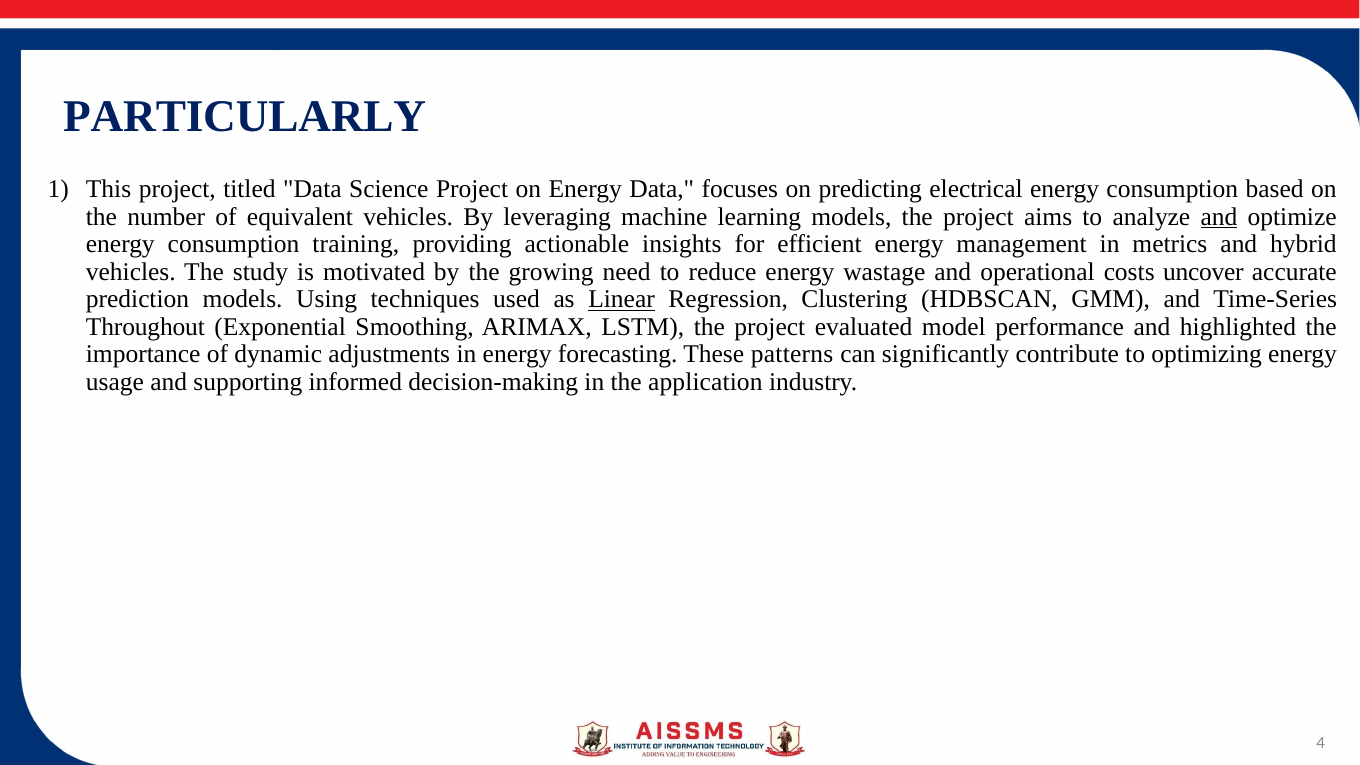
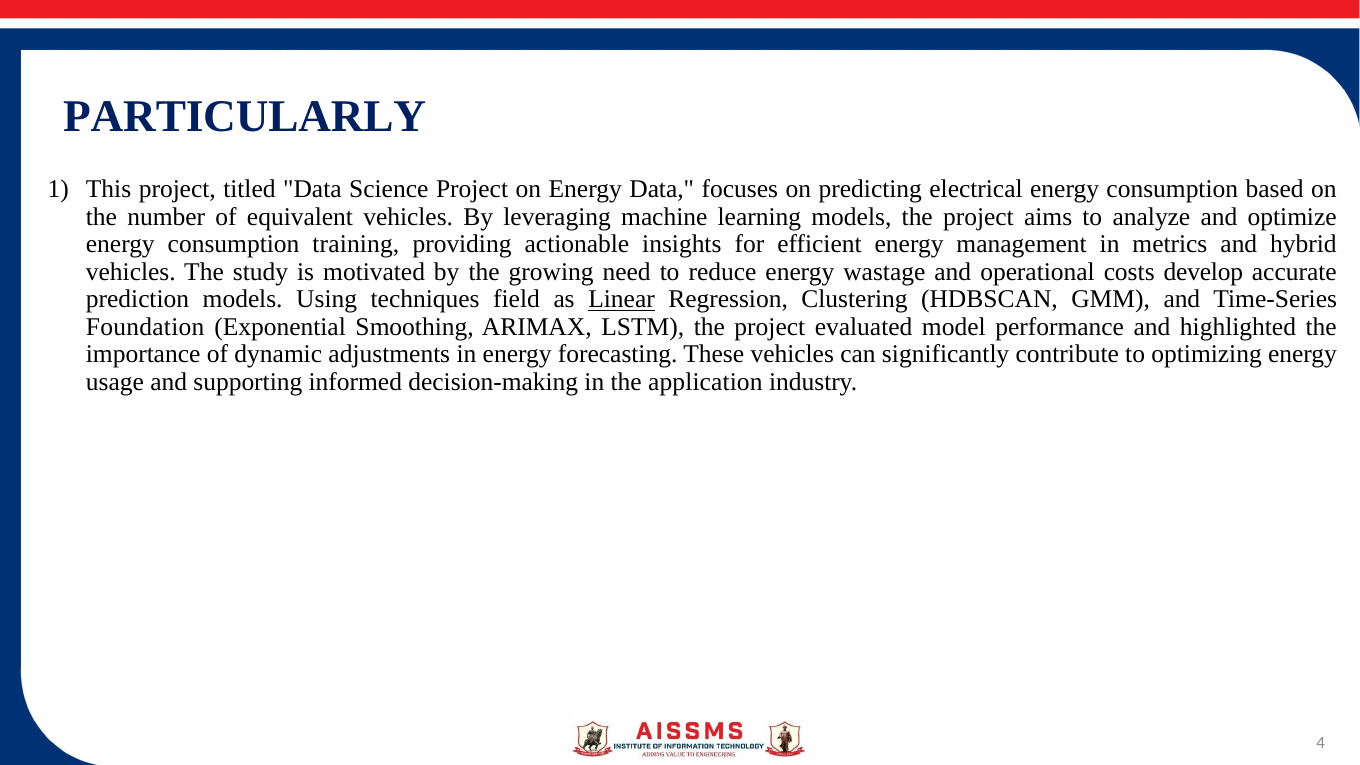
and underline: present -> none (1219, 217)
uncover: uncover -> develop (1203, 272)
used: used -> field (516, 299)
Throughout: Throughout -> Foundation (145, 327)
These patterns: patterns -> vehicles (792, 354)
